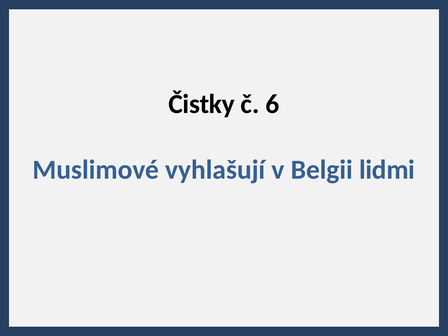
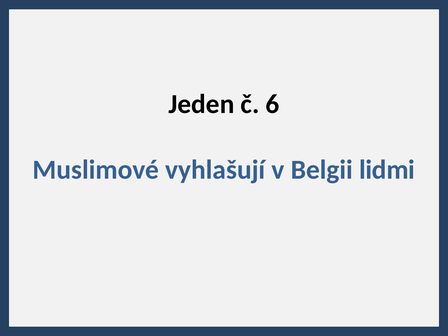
Čistky: Čistky -> Jeden (201, 104)
